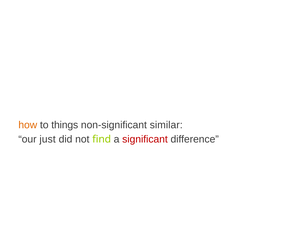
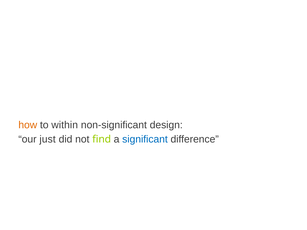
things: things -> within (65, 125)
similar: similar -> design (166, 125)
significant colour: red -> blue (145, 139)
